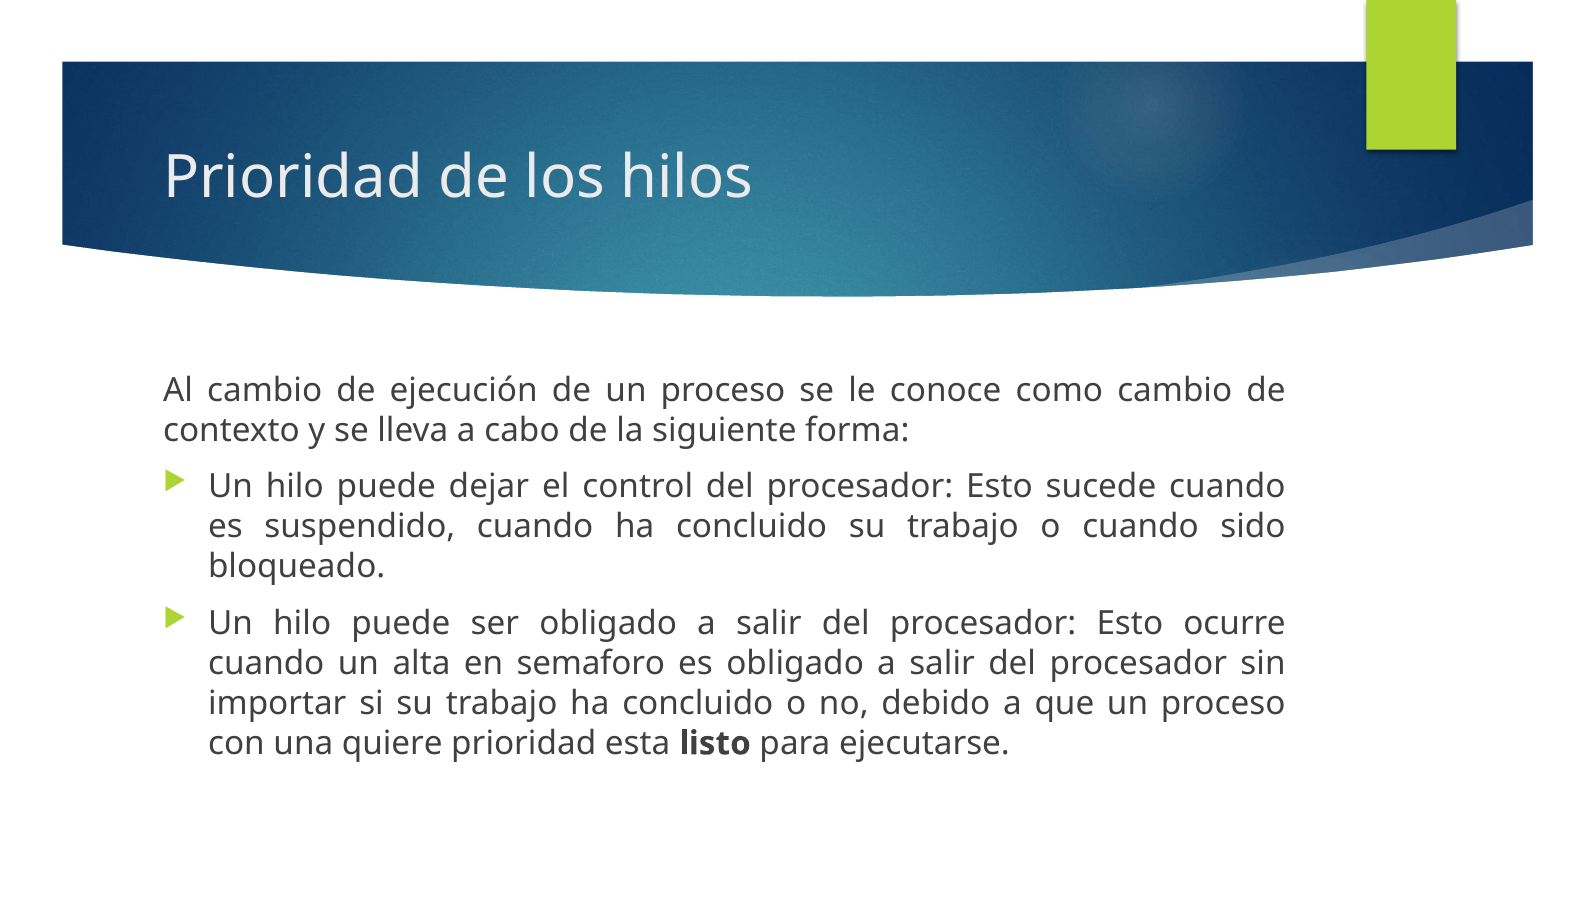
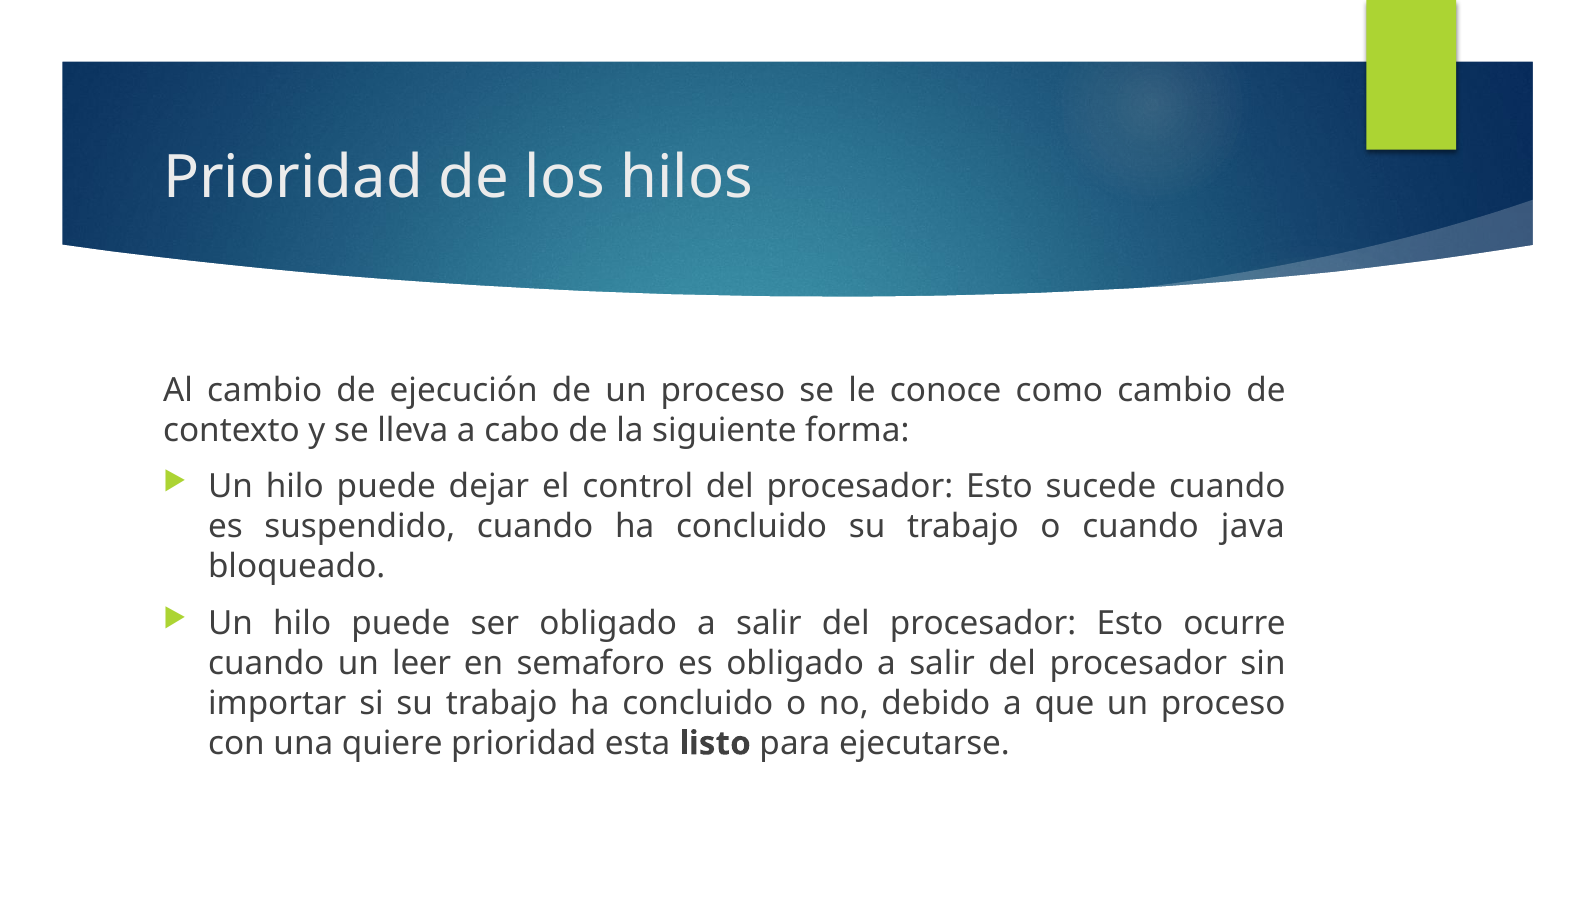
sido: sido -> java (1253, 527)
alta: alta -> leer (422, 663)
